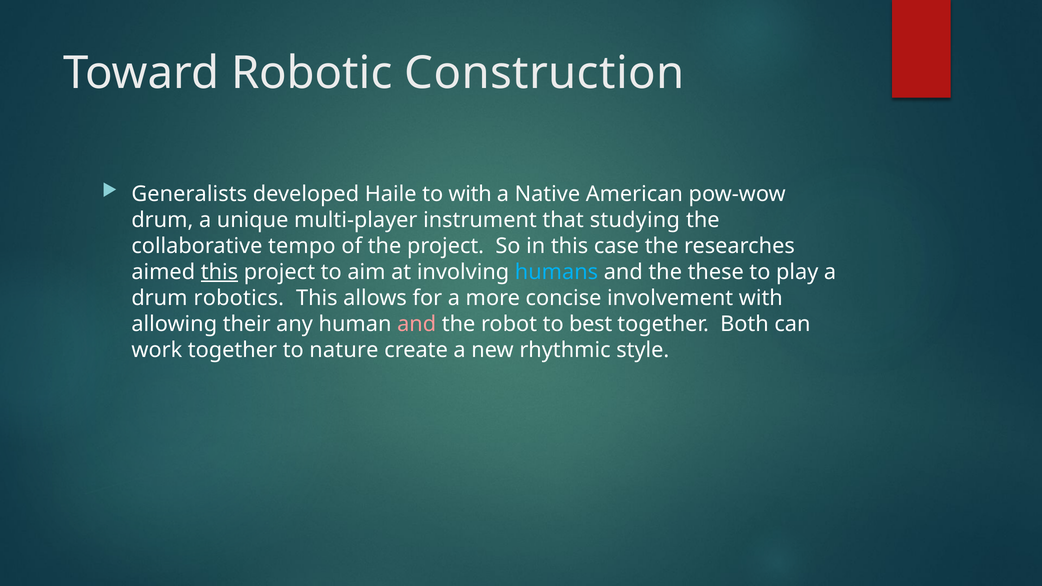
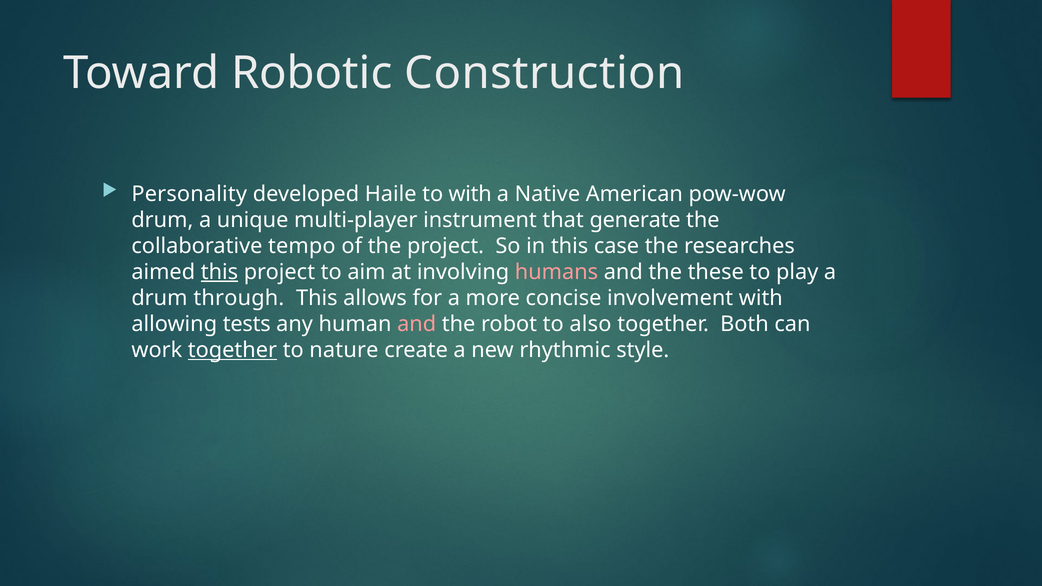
Generalists: Generalists -> Personality (189, 194)
studying: studying -> generate (635, 220)
humans colour: light blue -> pink (556, 272)
robotics: robotics -> through (239, 298)
their: their -> tests (247, 324)
best: best -> also (590, 324)
together underline: none -> present (232, 350)
